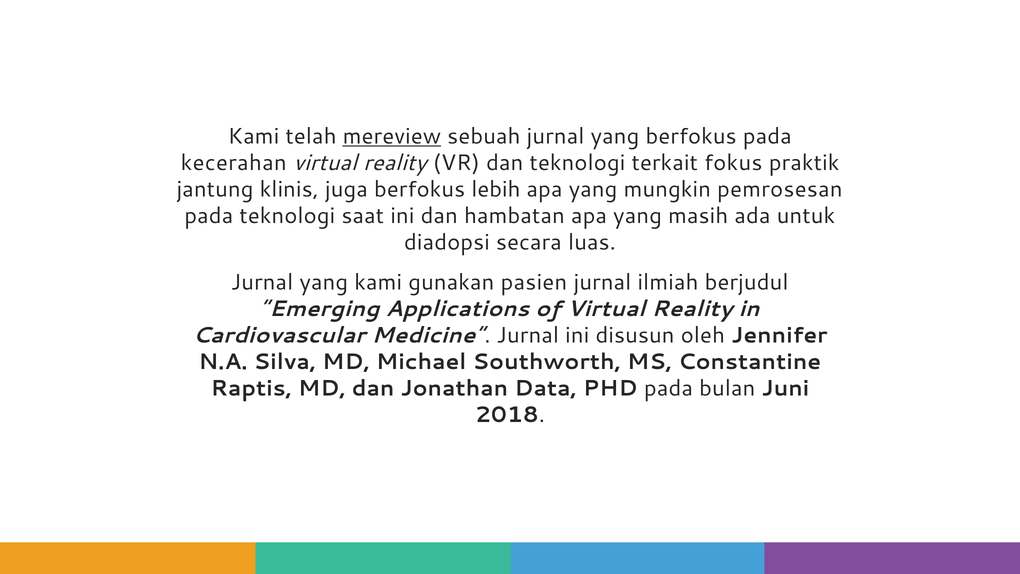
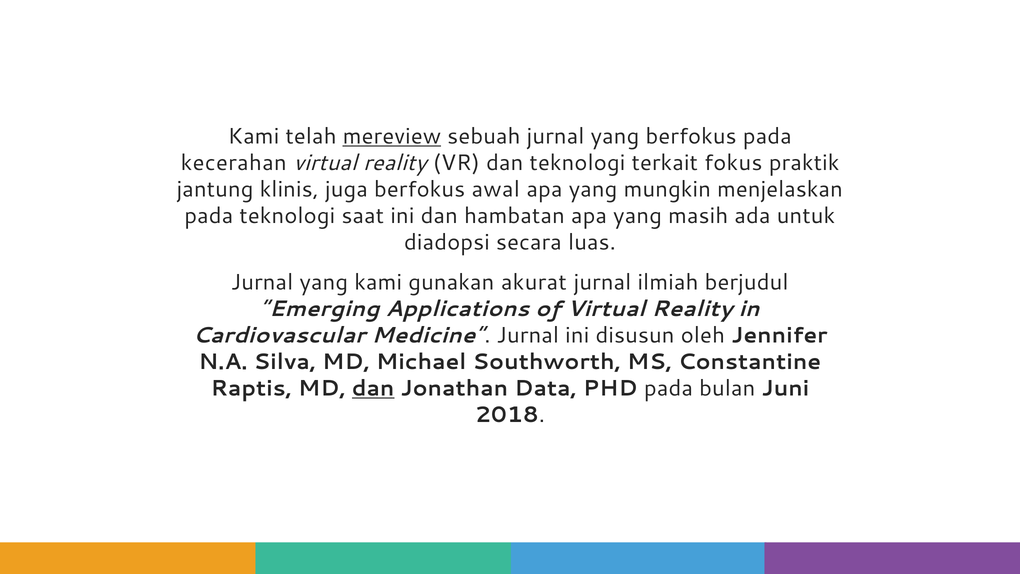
lebih: lebih -> awal (496, 189)
pemrosesan: pemrosesan -> menjelaskan (780, 189)
pasien: pasien -> akurat (534, 282)
dan underline: none -> present (373, 388)
